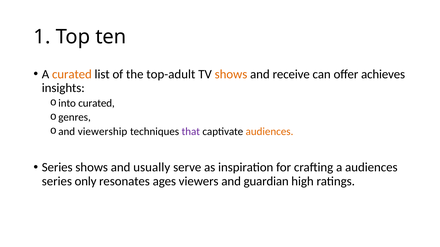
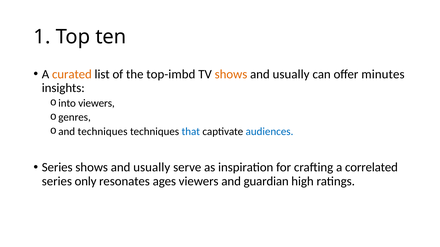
top-adult: top-adult -> top-imbd (171, 74)
receive: receive -> usually (291, 74)
achieves: achieves -> minutes (383, 74)
into curated: curated -> viewers (96, 103)
and viewership: viewership -> techniques (103, 132)
that colour: purple -> blue (191, 132)
audiences colour: orange -> blue (270, 132)
a audiences: audiences -> correlated (371, 168)
